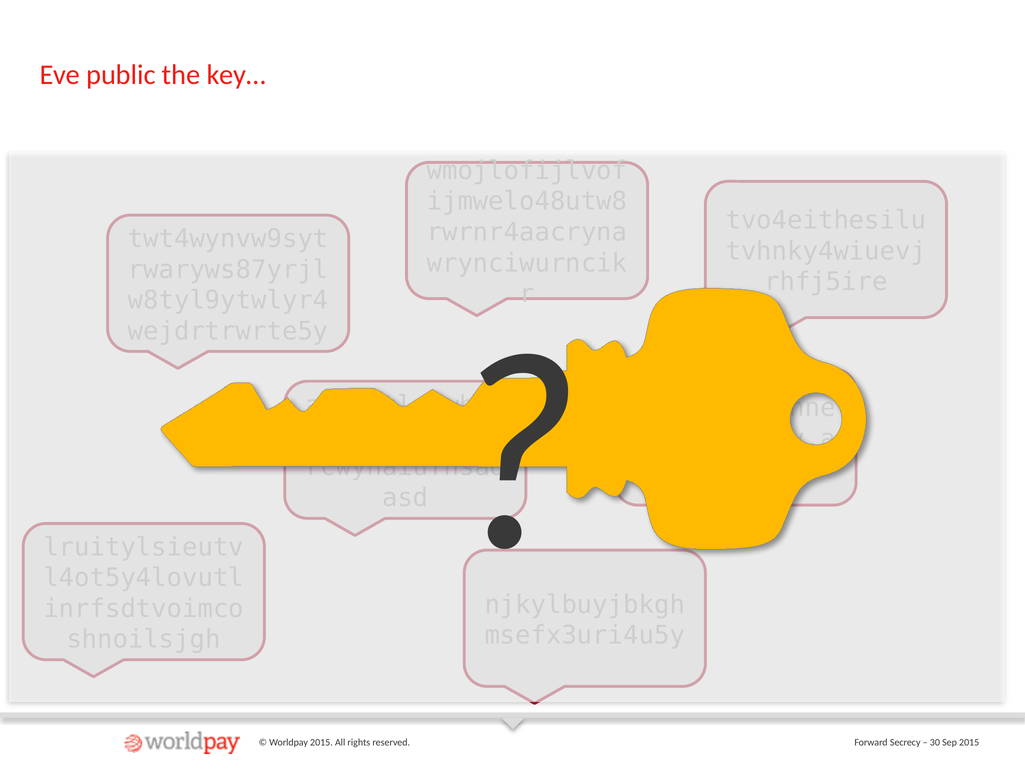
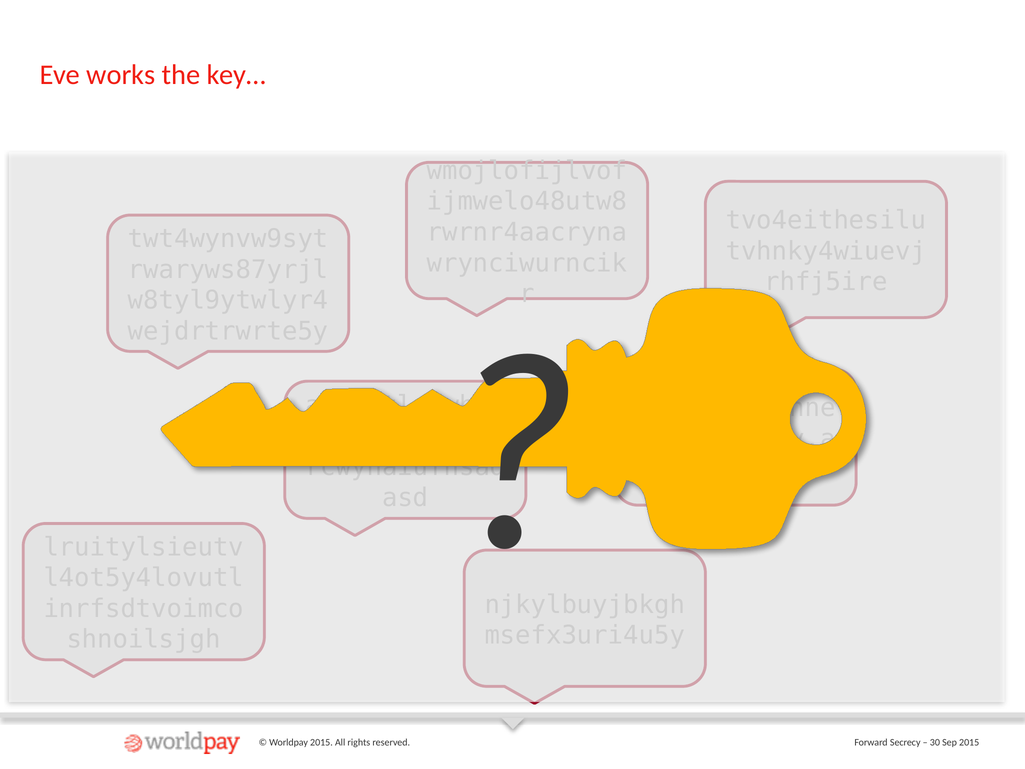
public: public -> works (121, 75)
